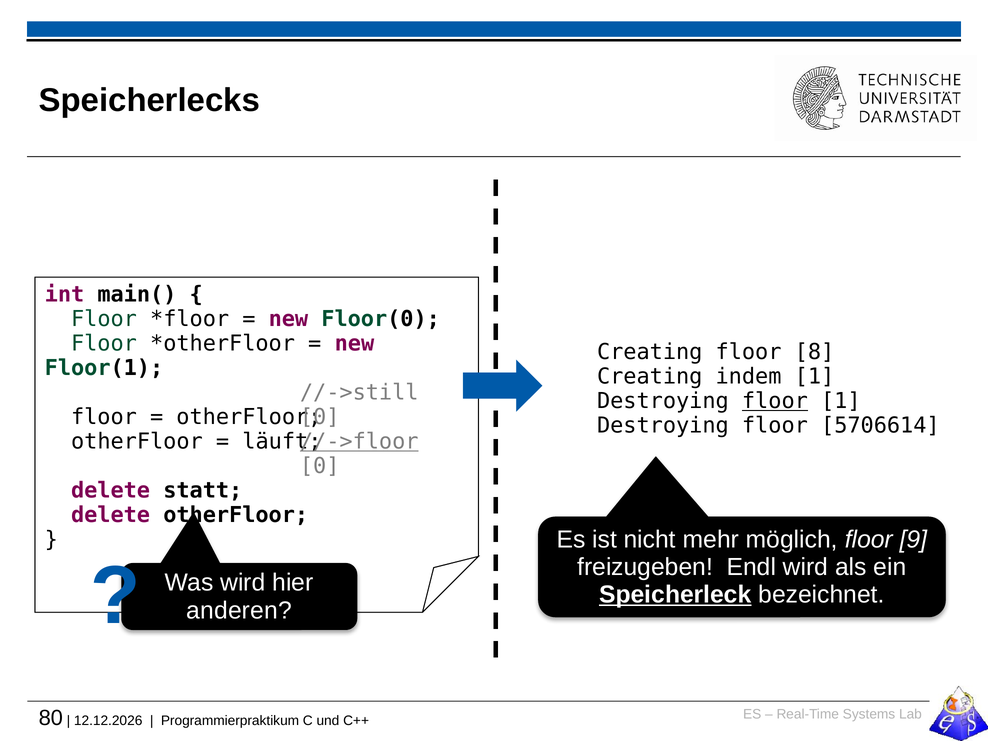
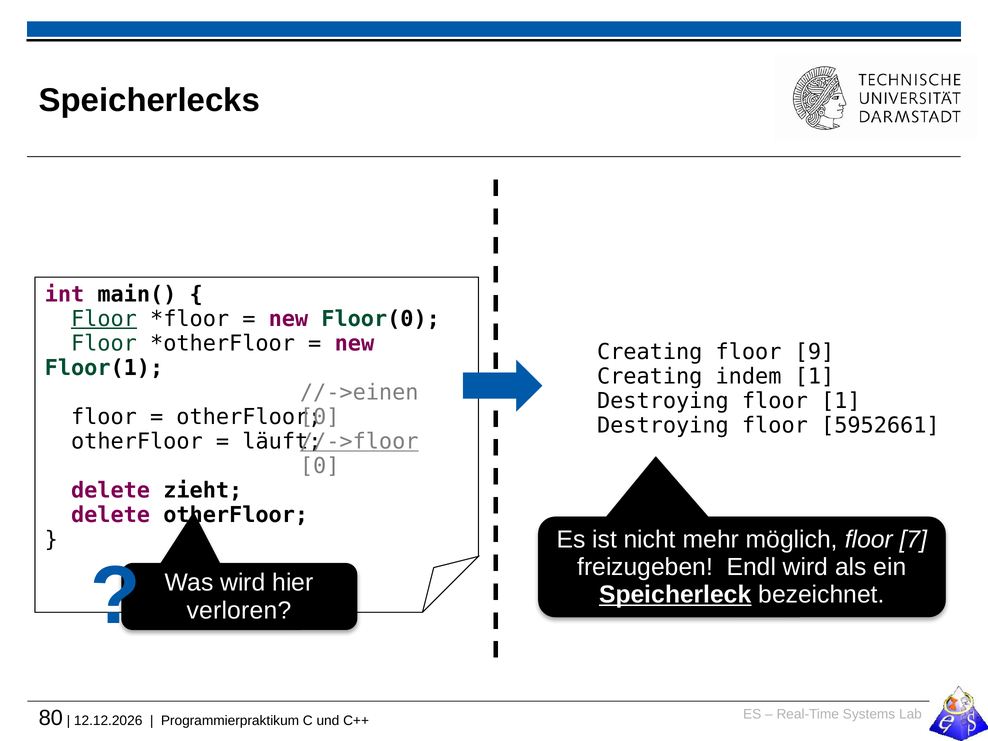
Floor underline: none -> present (104, 319)
8: 8 -> 9 (815, 352)
//->still: //->still -> //->einen (359, 393)
floor underline: present -> none (775, 401)
5706614: 5706614 -> 5952661 (880, 426)
statt: statt -> zieht (203, 490)
9: 9 -> 7 (913, 539)
anderen: anderen -> verloren (239, 610)
